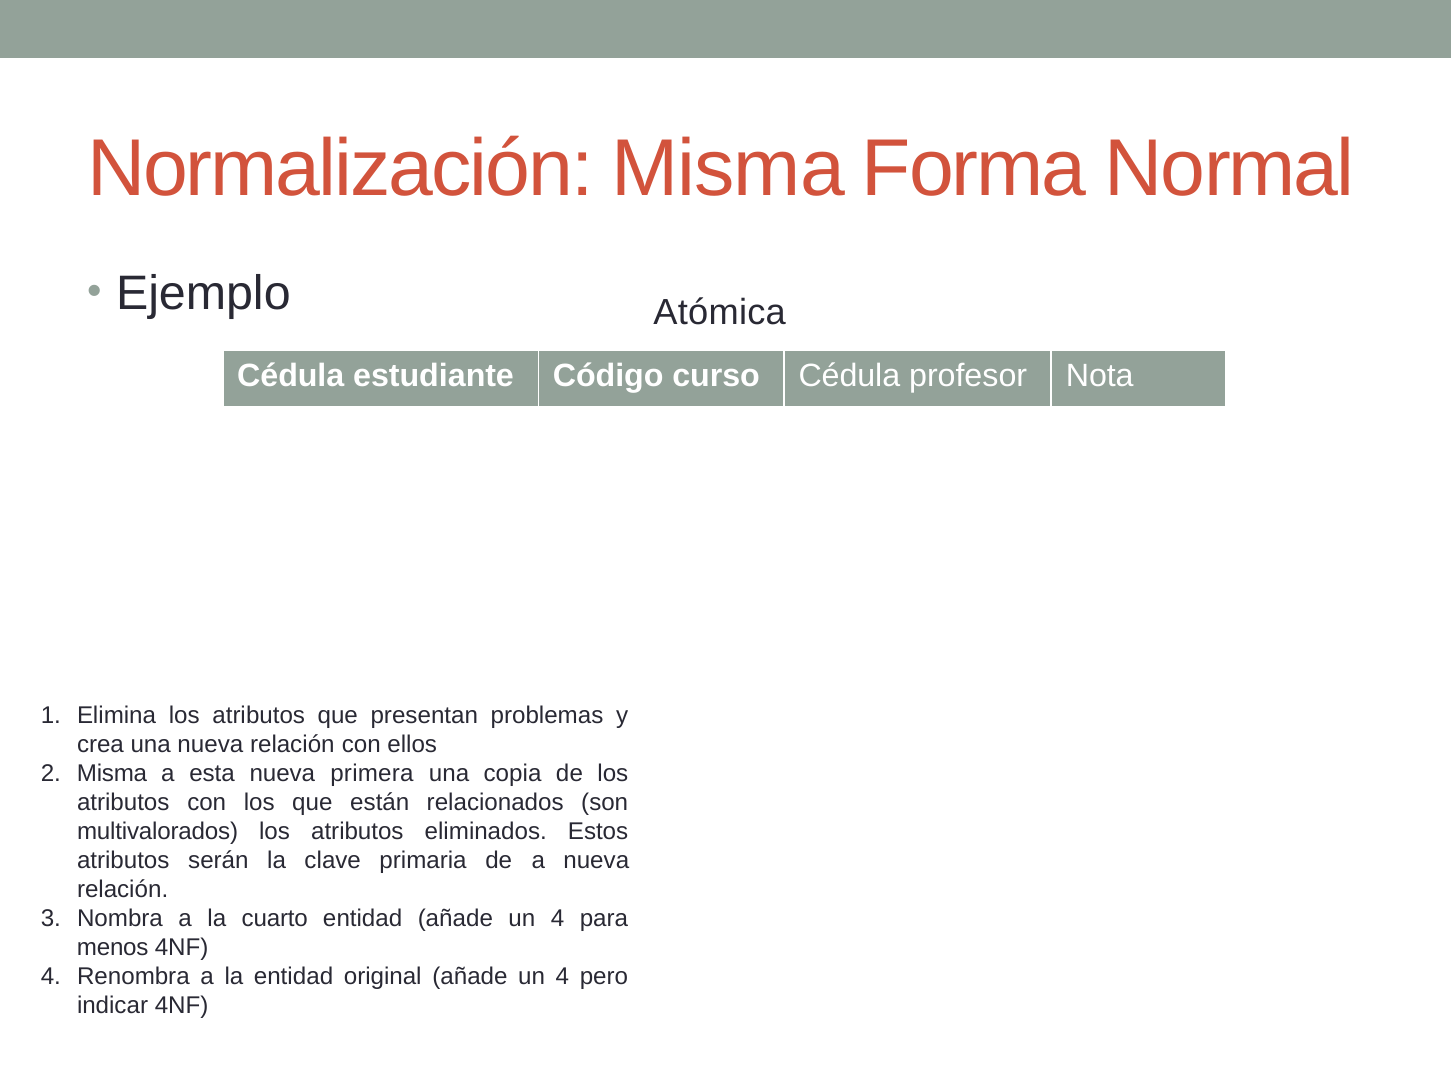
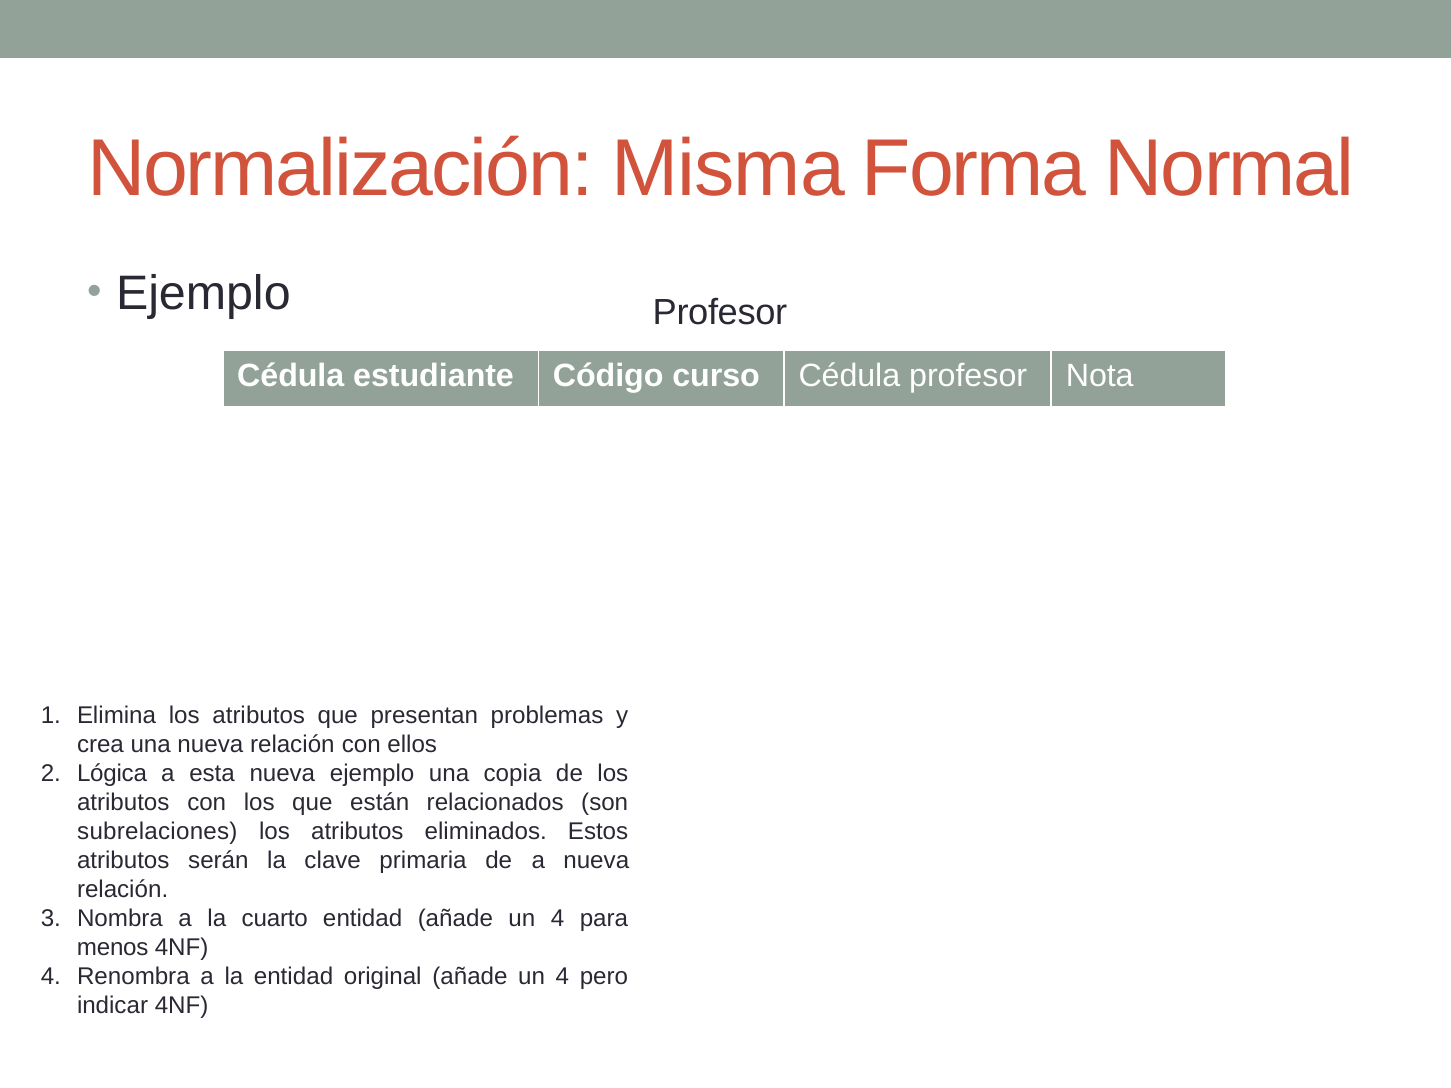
Ejemplo Atómica: Atómica -> Profesor (720, 313)
Misma: Misma -> Lógica (112, 774)
nueva primera: primera -> ejemplo (372, 774)
multivalorados: multivalorados -> subrelaciones (157, 832)
